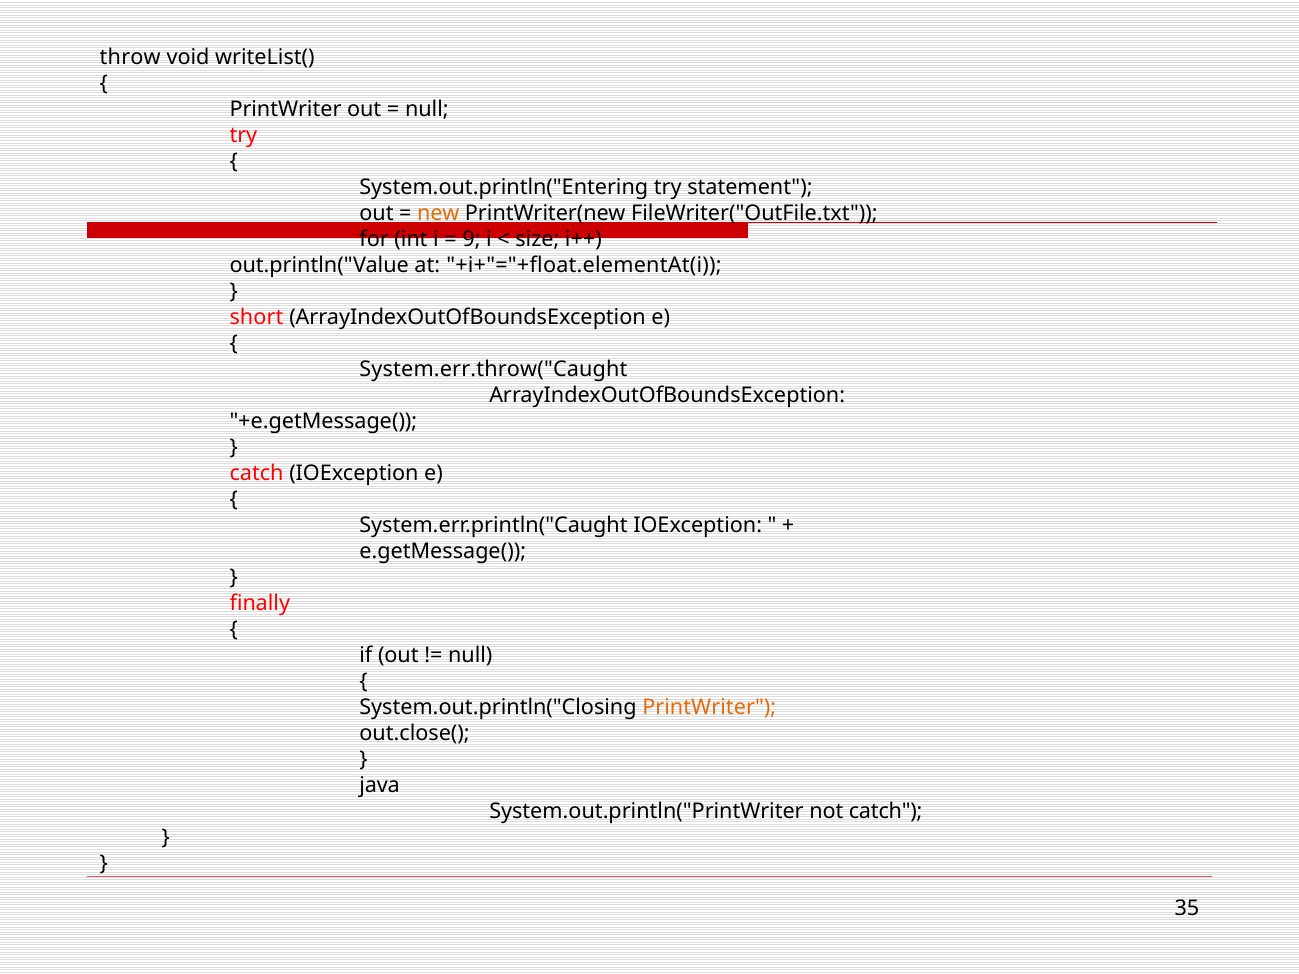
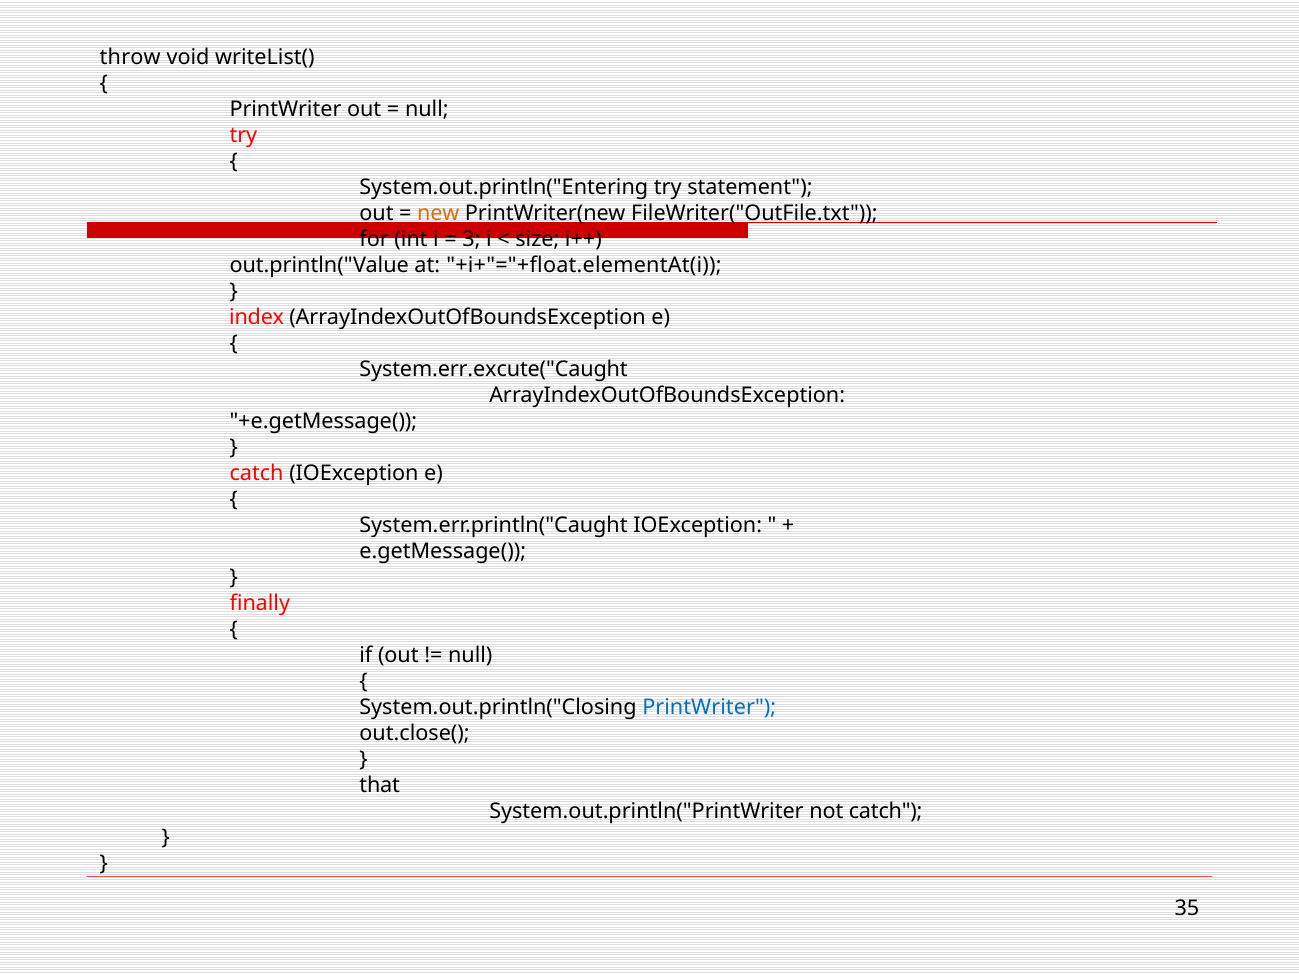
9: 9 -> 3 (471, 240)
short: short -> index (257, 318)
System.err.throw("Caught: System.err.throw("Caught -> System.err.excute("Caught (494, 370)
PrintWriter colour: orange -> blue (709, 707)
java: java -> that (380, 785)
